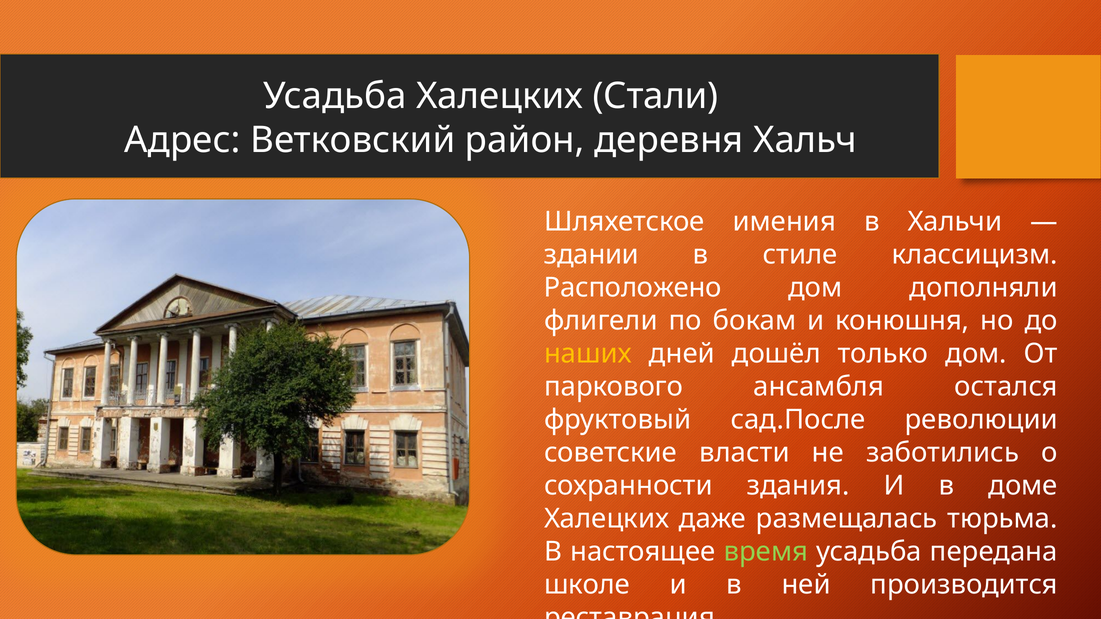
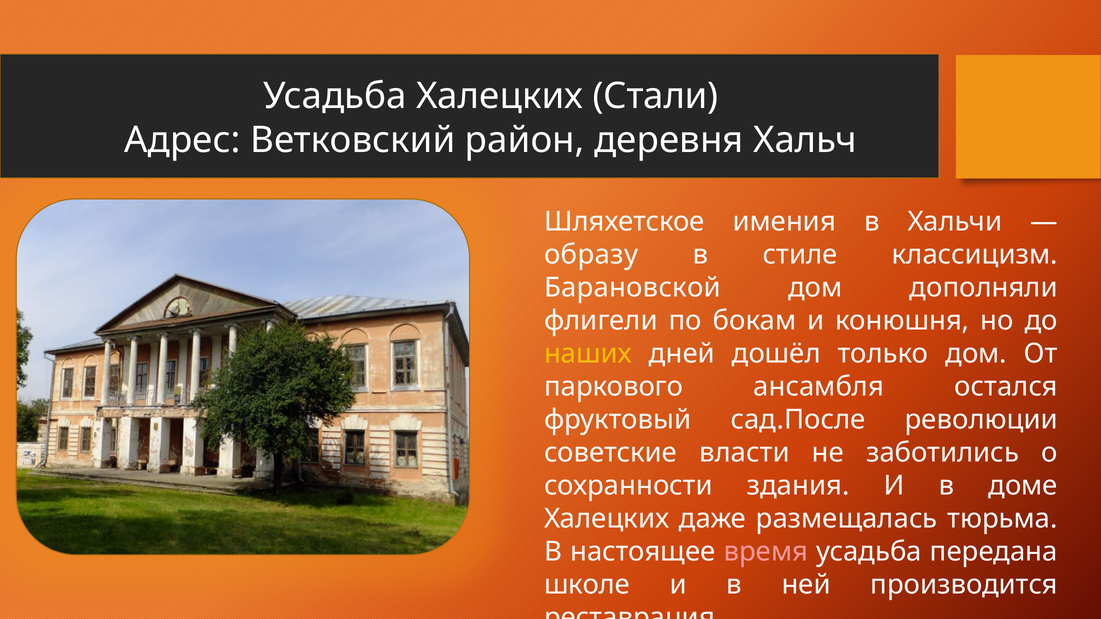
здании: здании -> образу (591, 255)
Расположено: Расположено -> Барановской (632, 288)
время colour: light green -> pink (766, 552)
